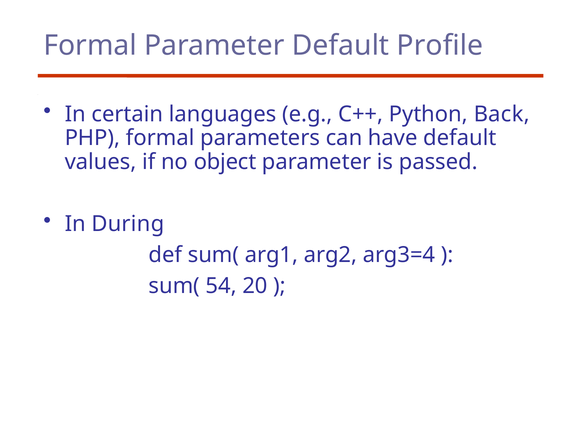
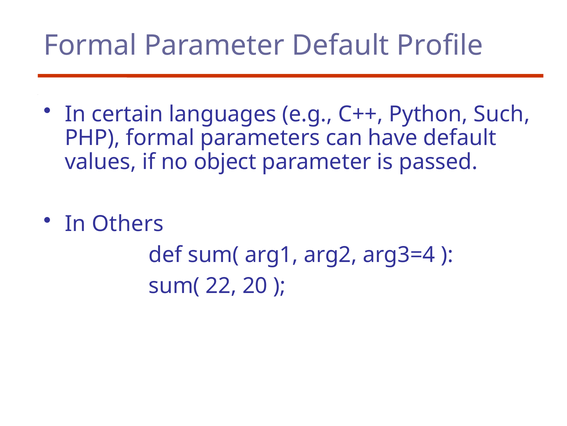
Back: Back -> Such (502, 114)
During: During -> Others (128, 224)
54: 54 -> 22 (221, 285)
